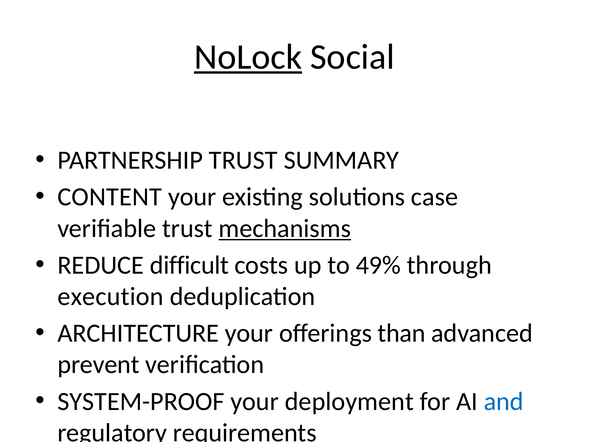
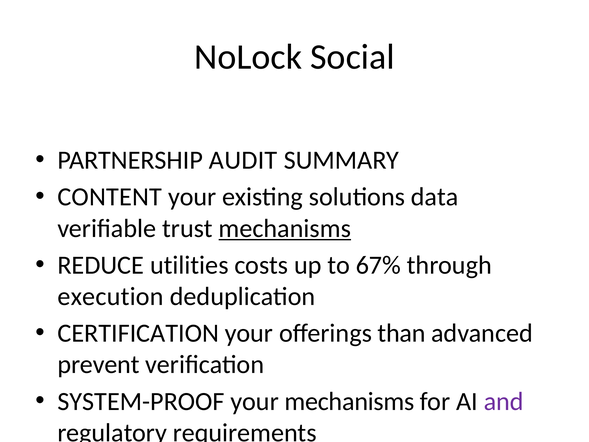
NoLock underline: present -> none (248, 57)
PARTNERSHIP TRUST: TRUST -> AUDIT (243, 160)
case: case -> data (435, 197)
difficult: difficult -> utilities (189, 265)
49%: 49% -> 67% (378, 265)
ARCHITECTURE: ARCHITECTURE -> CERTIFICATION (138, 333)
your deployment: deployment -> mechanisms (349, 401)
and colour: blue -> purple (504, 401)
